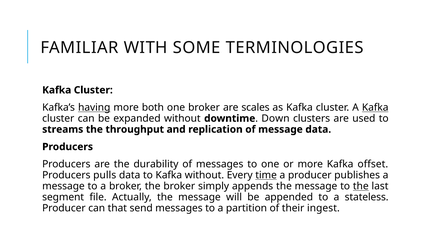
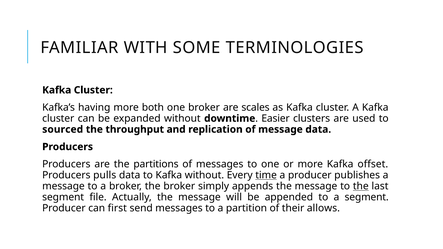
having underline: present -> none (94, 108)
Kafka underline: present -> none (375, 108)
Down: Down -> Easier (276, 119)
streams: streams -> sourced (63, 129)
durability: durability -> partitions (156, 164)
a stateless: stateless -> segment (367, 197)
that: that -> first (117, 208)
ingest: ingest -> allows (323, 208)
